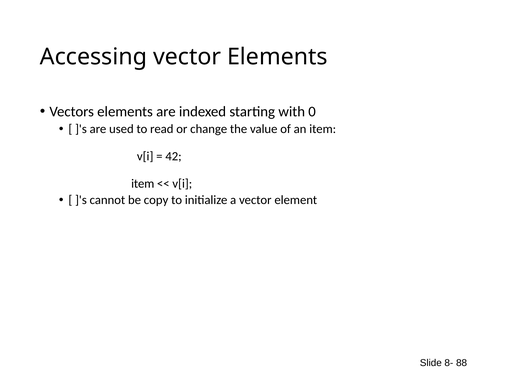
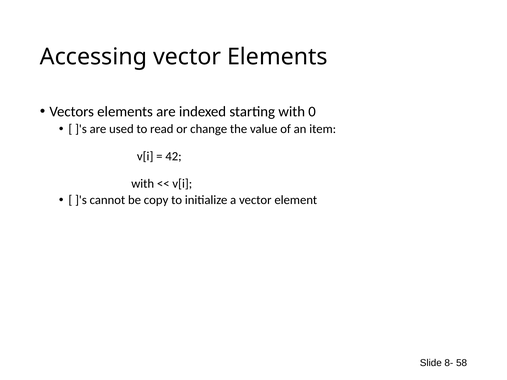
item: item -> with (143, 184)
88: 88 -> 58 (462, 363)
